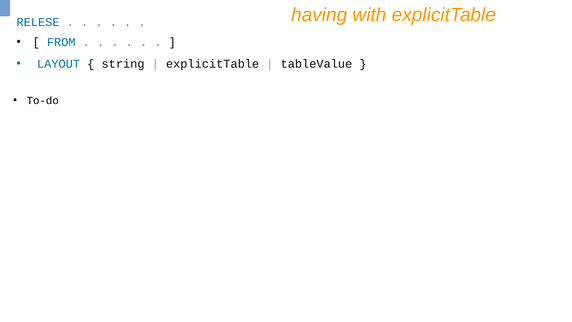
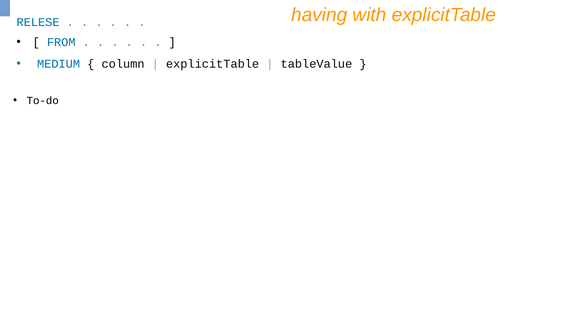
LAYOUT: LAYOUT -> MEDIUM (59, 64)
string: string -> column (123, 64)
